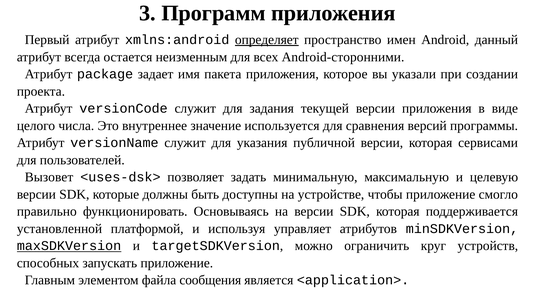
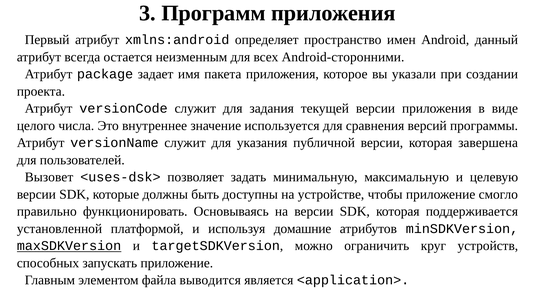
определяет underline: present -> none (267, 40)
сервисами: сервисами -> завершена (488, 143)
управляет: управляет -> домашние (303, 229)
сообщения: сообщения -> выводится (210, 280)
